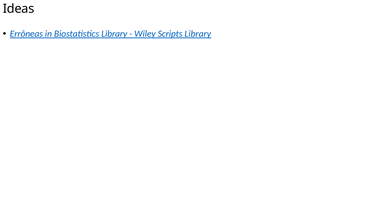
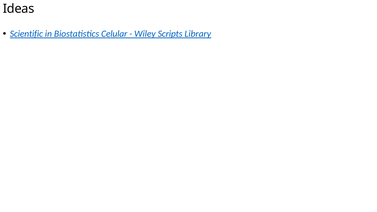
Errôneas: Errôneas -> Scientific (26, 34)
Biostatistics Library: Library -> Celular (114, 34)
